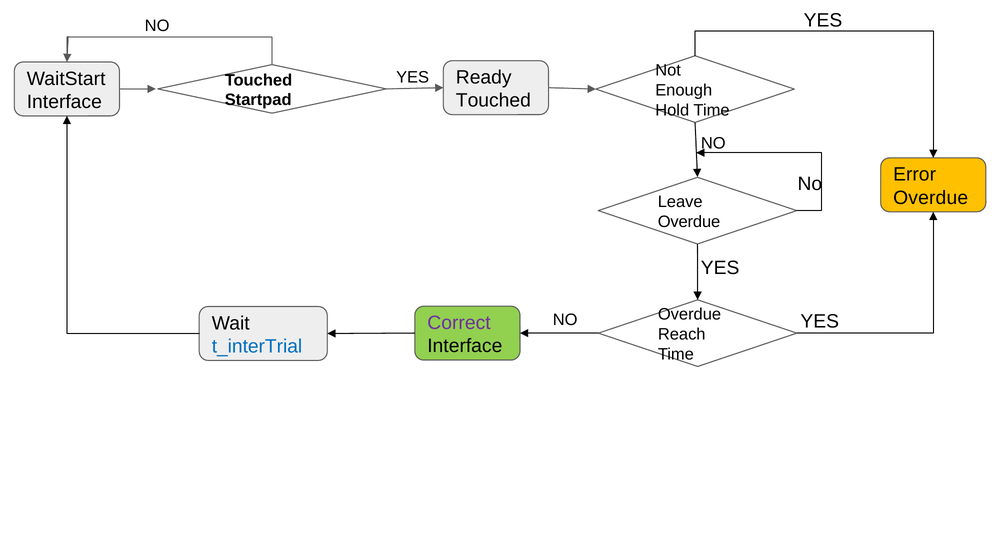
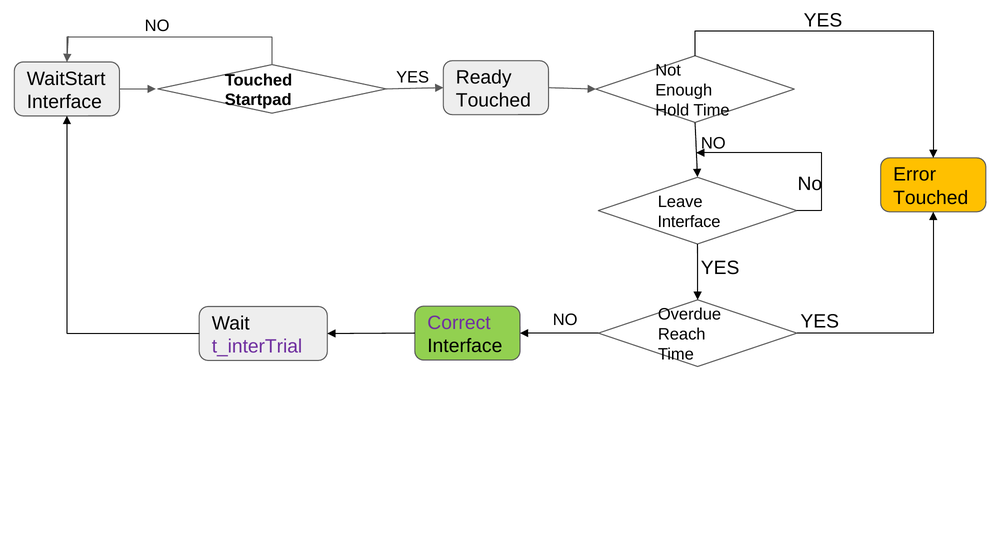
Overdue: Overdue -> Touched (931, 198)
Overdue: Overdue -> Interface (689, 222)
t_interTrial colour: blue -> purple (257, 346)
